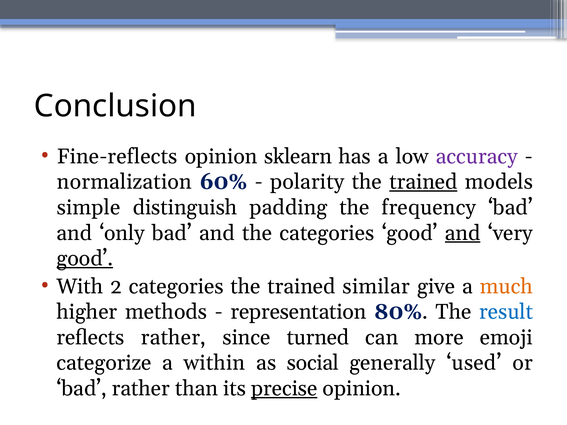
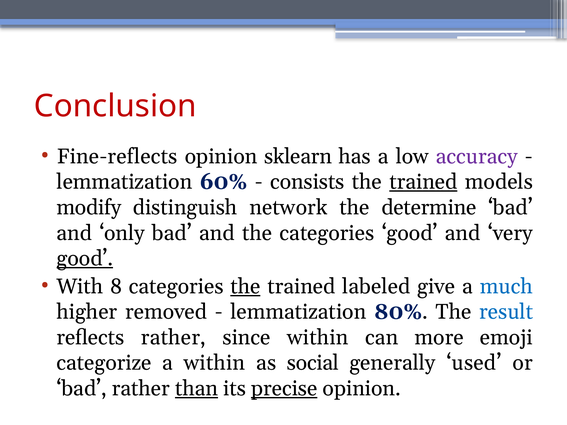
Conclusion colour: black -> red (115, 106)
normalization: normalization -> lemmatization (124, 182)
polarity: polarity -> consists (307, 182)
simple: simple -> modify (89, 208)
padding: padding -> network (288, 208)
frequency: frequency -> determine (429, 208)
and underline: present -> none (463, 233)
2: 2 -> 8 (116, 287)
the underline: none -> present (245, 287)
similar: similar -> labeled (376, 287)
much colour: orange -> blue (506, 287)
methods: methods -> removed (166, 312)
representation: representation -> lemmatization (298, 312)
since turned: turned -> within (318, 338)
than underline: none -> present (197, 389)
